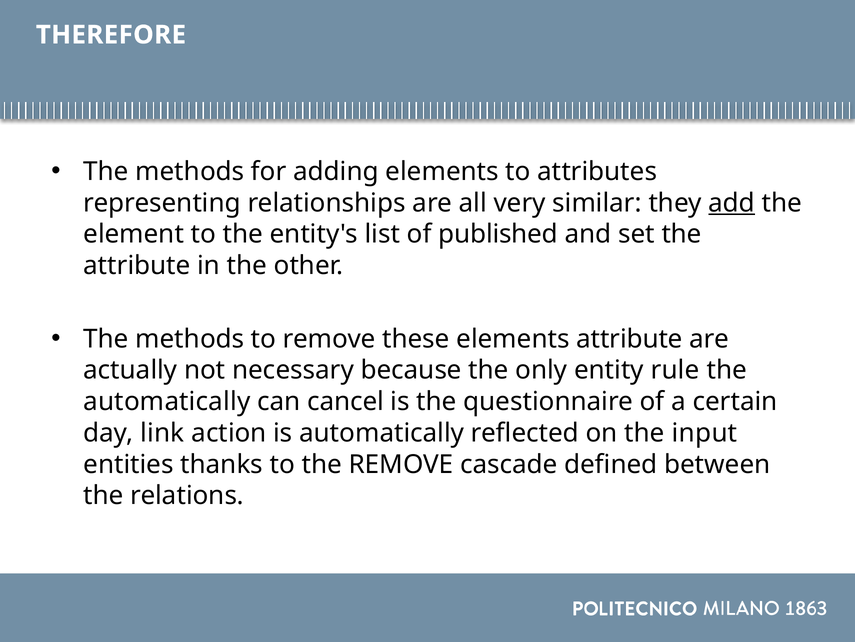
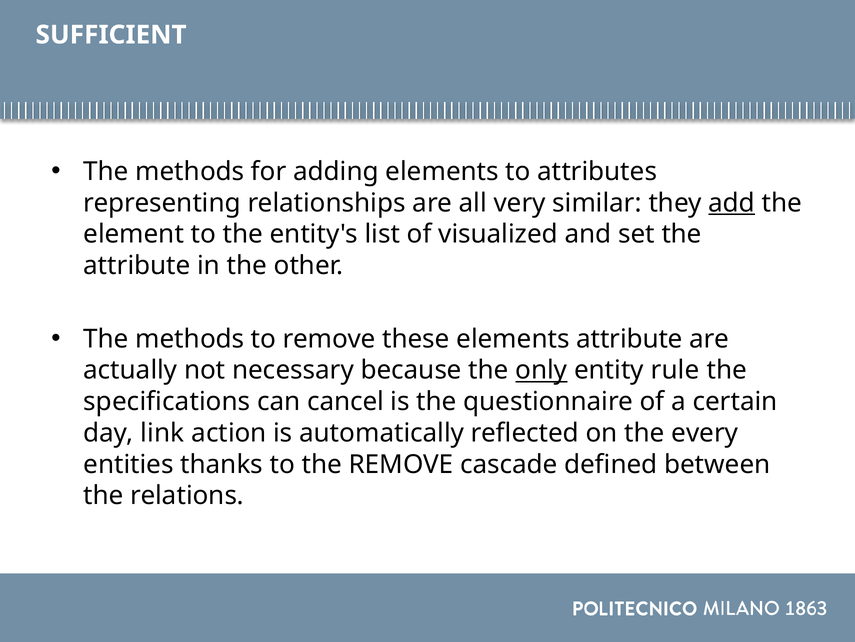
THEREFORE: THEREFORE -> SUFFICIENT (111, 35)
published: published -> visualized (498, 234)
only underline: none -> present (541, 370)
automatically: automatically -> specifications (167, 401)
input: input -> every (705, 433)
